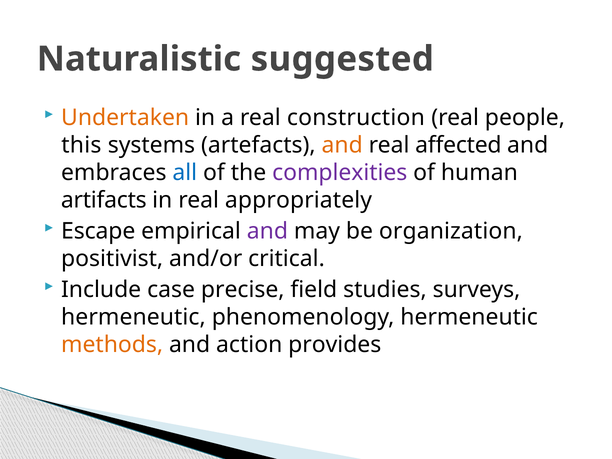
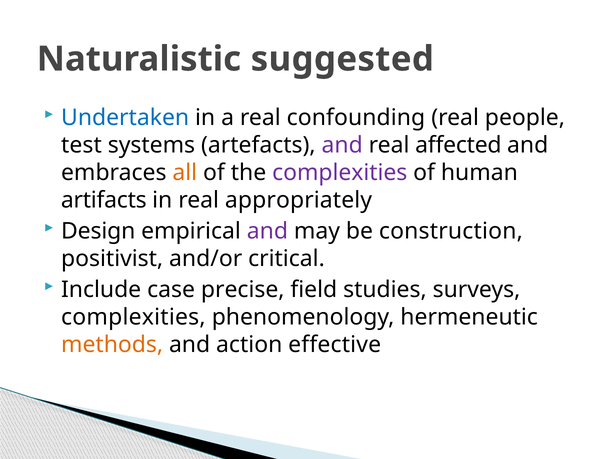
Undertaken colour: orange -> blue (125, 118)
construction: construction -> confounding (356, 118)
this: this -> test (81, 145)
and colour: orange -> purple (342, 145)
all colour: blue -> orange (185, 173)
Escape: Escape -> Design (98, 231)
organization: organization -> construction (451, 231)
hermeneutic: hermeneutic -> complexities (133, 317)
provides: provides -> effective (335, 345)
